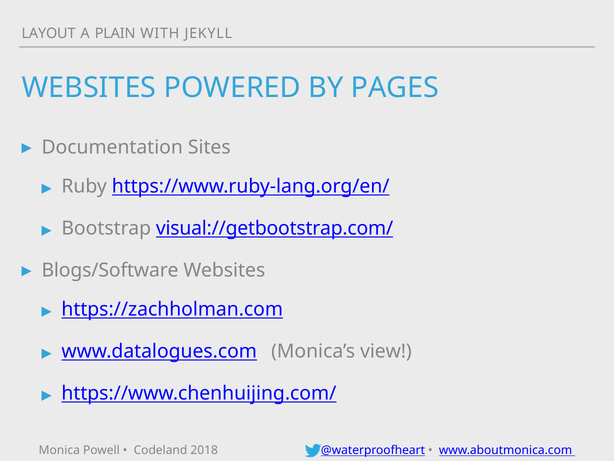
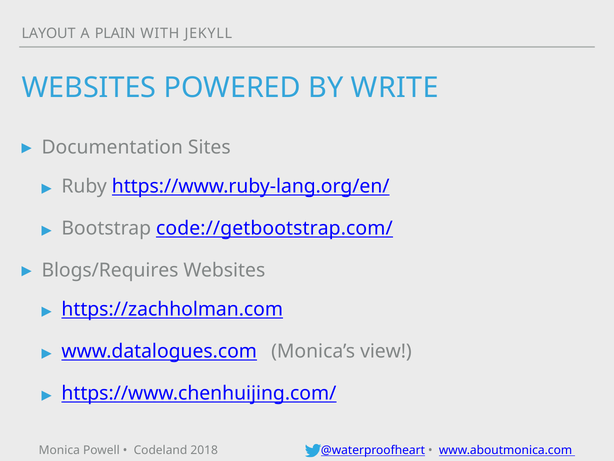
PAGES: PAGES -> WRITE (395, 88)
visual://getbootstrap.com/: visual://getbootstrap.com/ -> code://getbootstrap.com/ (274, 228)
Blogs/Software: Blogs/Software -> Blogs/Requires (110, 270)
